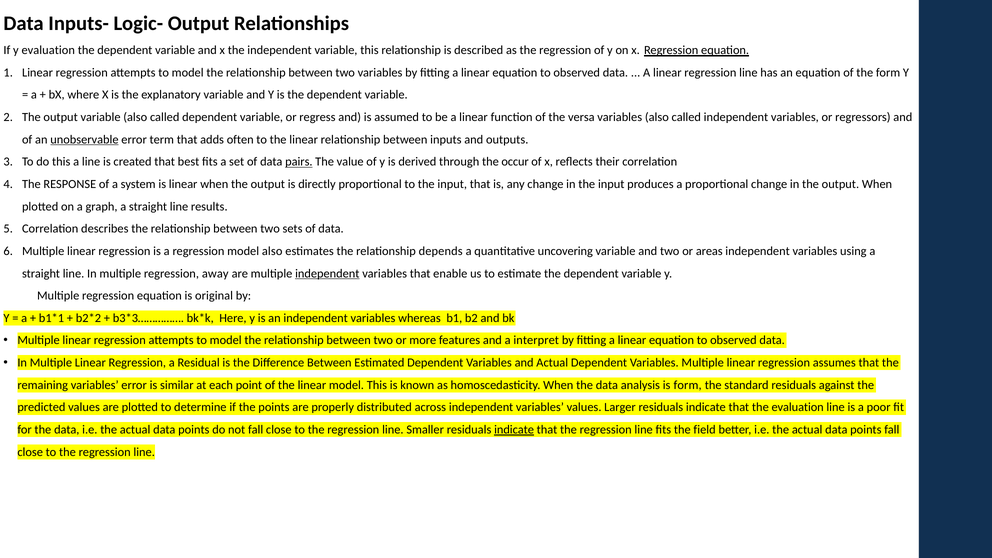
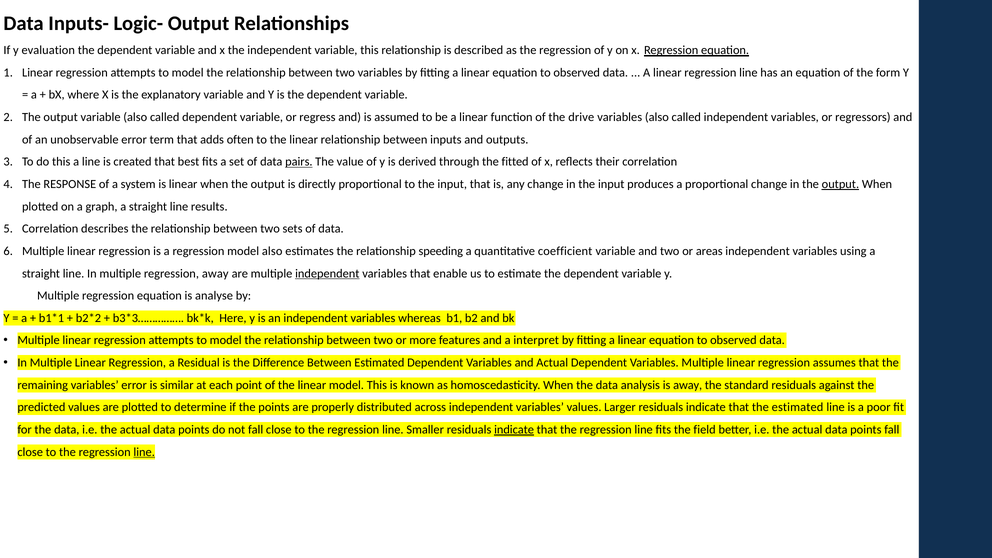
versa: versa -> drive (581, 117)
unobservable underline: present -> none (84, 139)
occur: occur -> fitted (515, 162)
output underline: none -> present (840, 184)
depends: depends -> speeding (441, 251)
uncovering: uncovering -> coefficient (565, 251)
original: original -> analyse (214, 296)
is form: form -> away (688, 385)
the evaluation: evaluation -> estimated (798, 407)
line underline: none -> present (144, 452)
